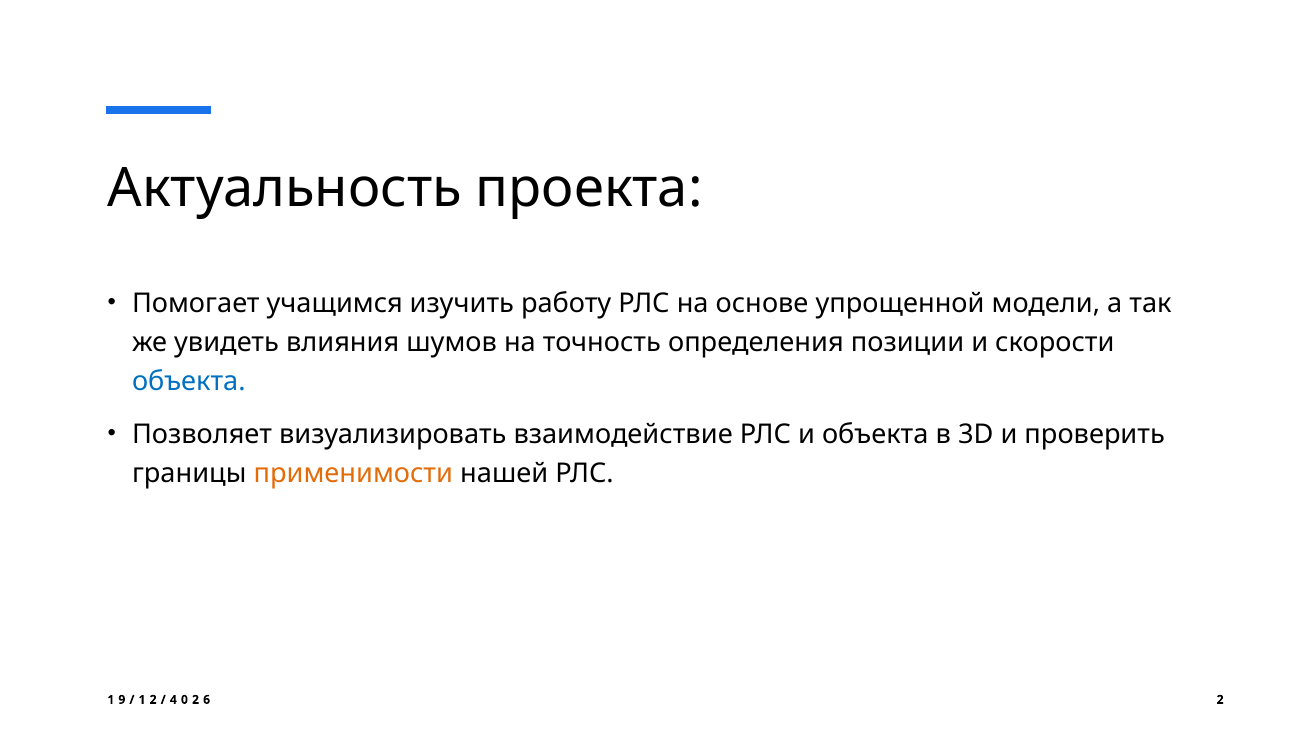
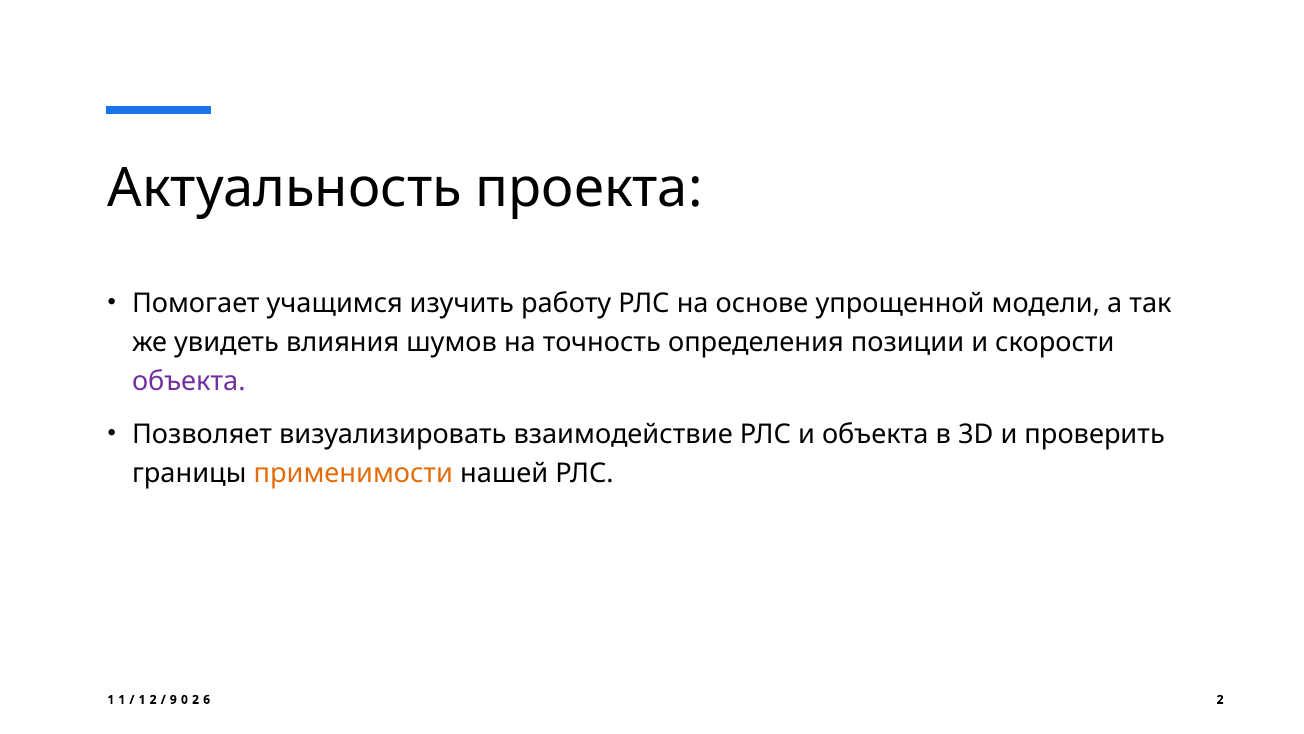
объекта colour: blue -> purple (189, 382)
9: 9 -> 1 (122, 699)
4: 4 -> 9 (173, 699)
